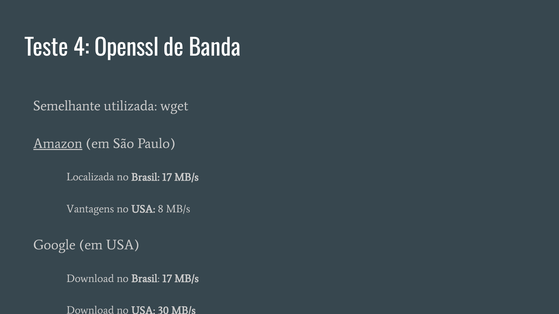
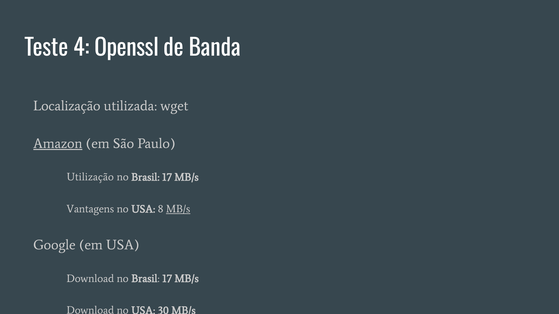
Semelhante: Semelhante -> Localização (67, 106)
Localizada: Localizada -> Utilização (90, 177)
MB/s underline: none -> present (178, 209)
